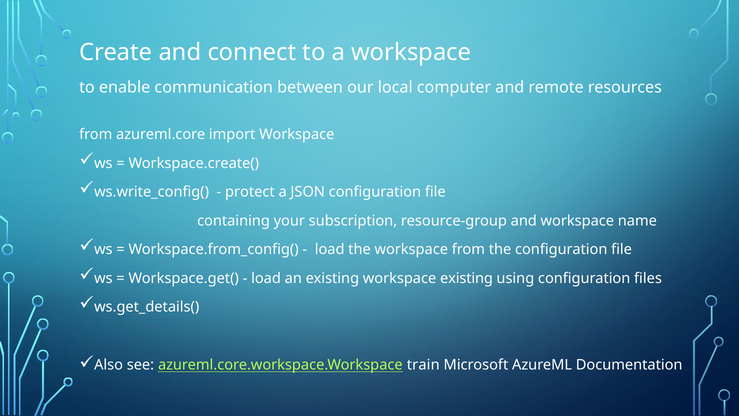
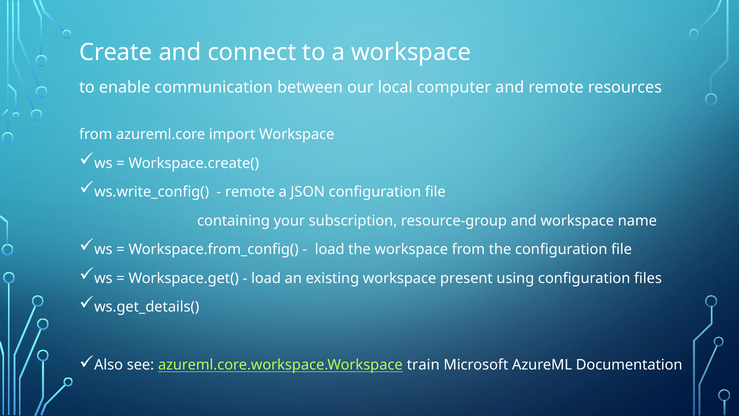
protect: protect -> remote (250, 192)
workspace existing: existing -> present (466, 278)
